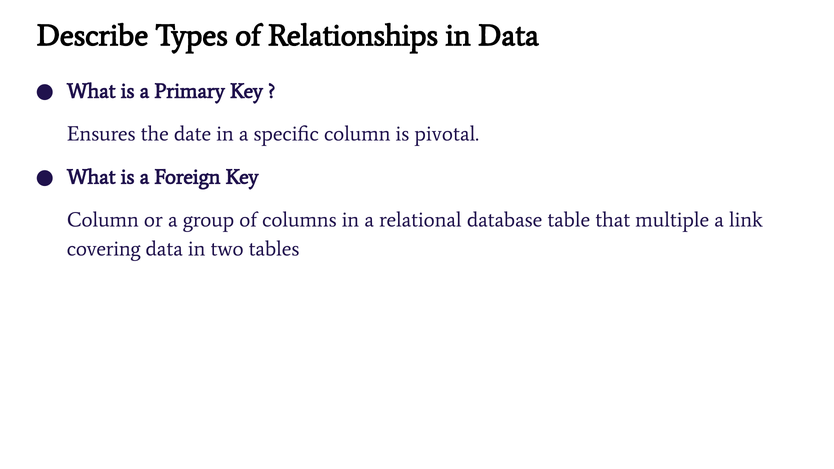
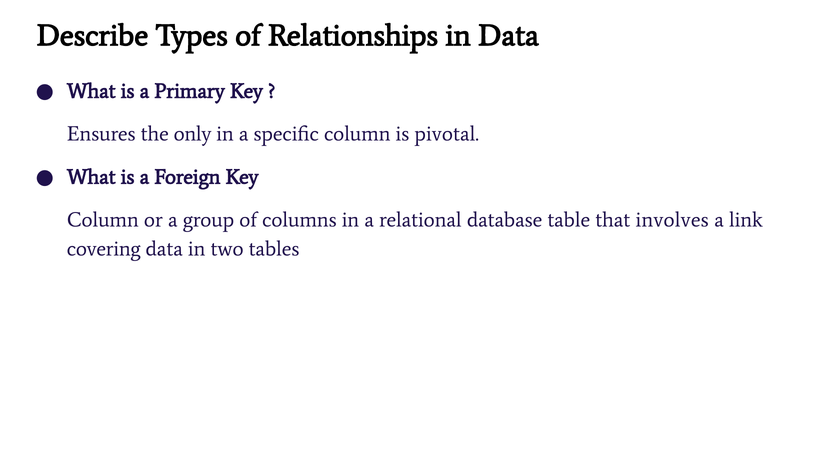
date: date -> only (193, 134)
multiple: multiple -> involves (672, 220)
